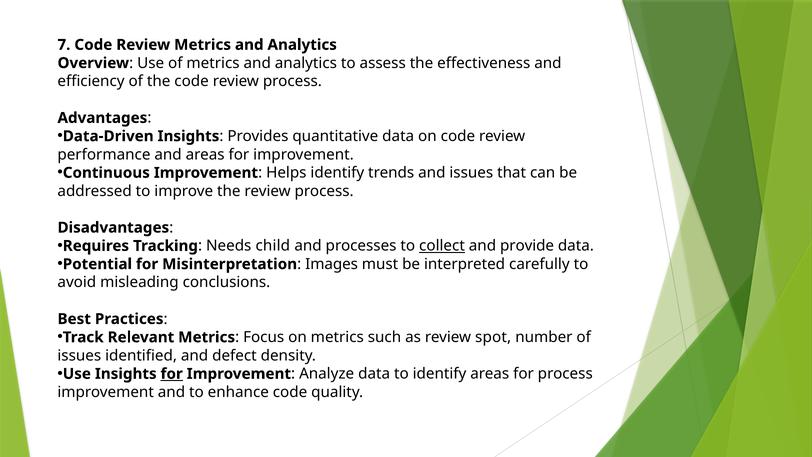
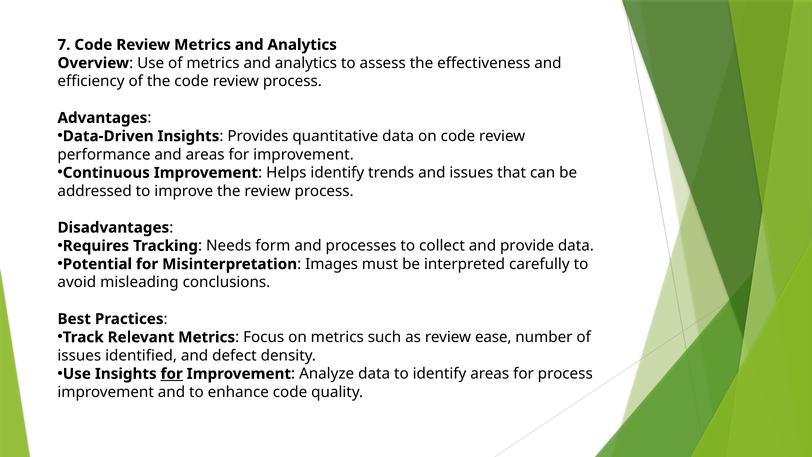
child: child -> form (273, 246)
collect underline: present -> none (442, 246)
spot: spot -> ease (493, 337)
